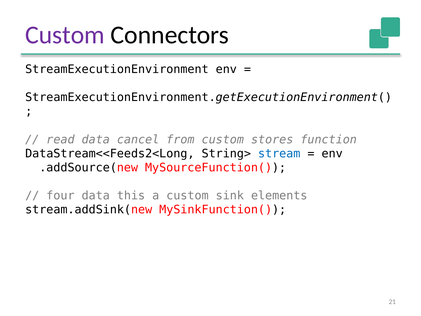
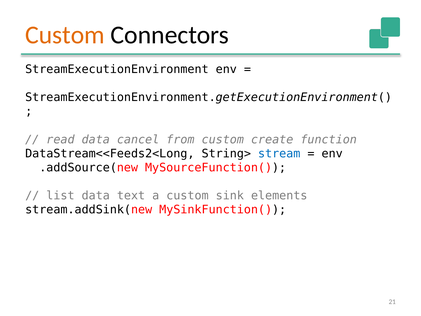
Custom colour: purple -> orange (65, 35)
stores: stores -> create (272, 139)
four: four -> list (60, 196)
this: this -> text (131, 196)
